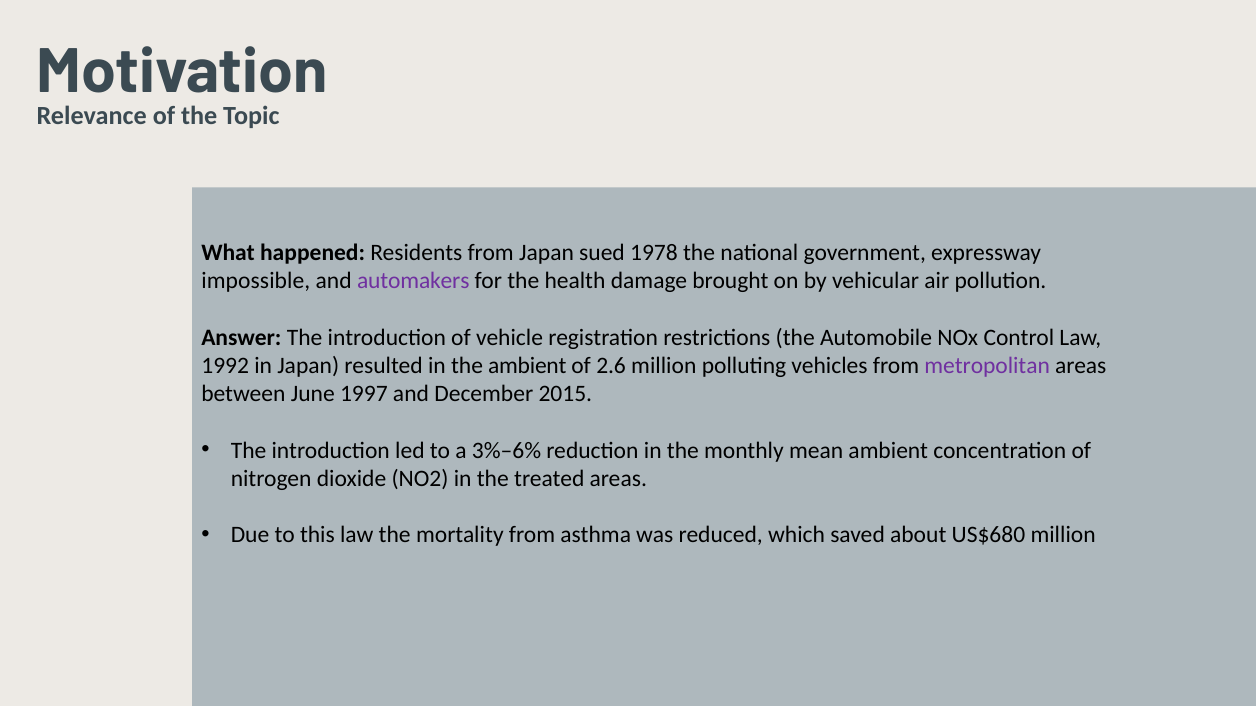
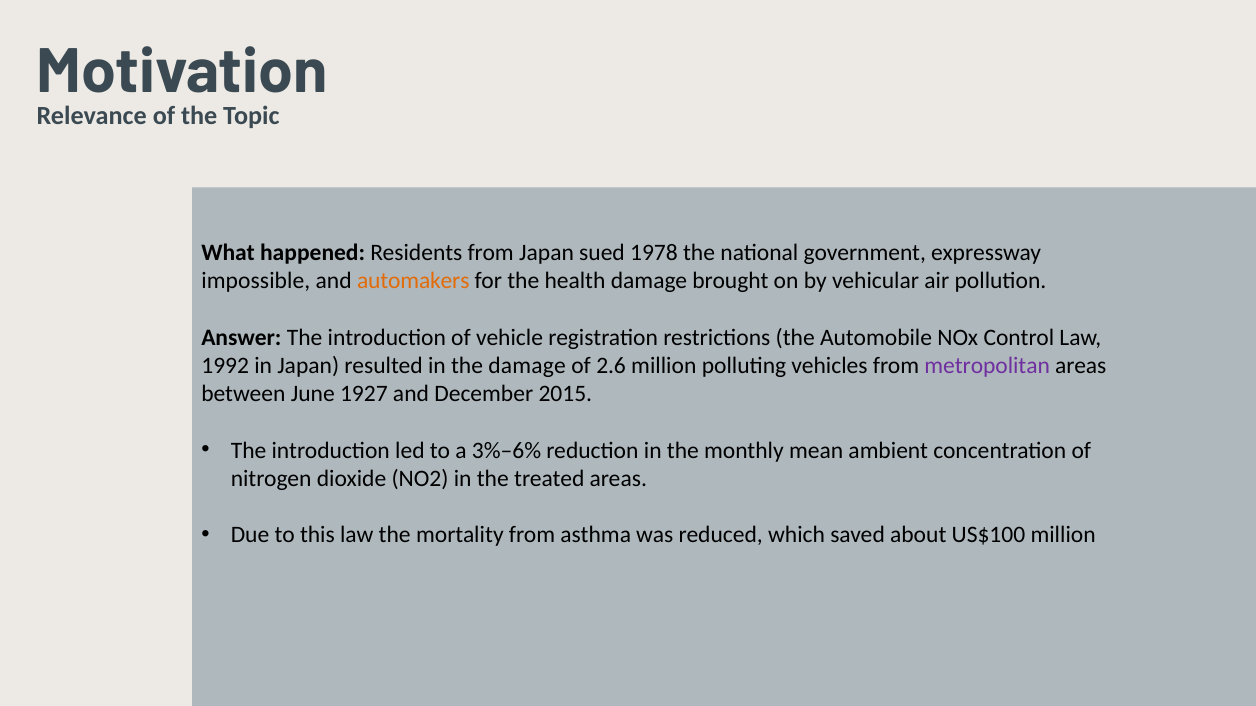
automakers colour: purple -> orange (413, 281)
the ambient: ambient -> damage (527, 366)
1997: 1997 -> 1927 (364, 394)
US$680: US$680 -> US$100 (988, 536)
